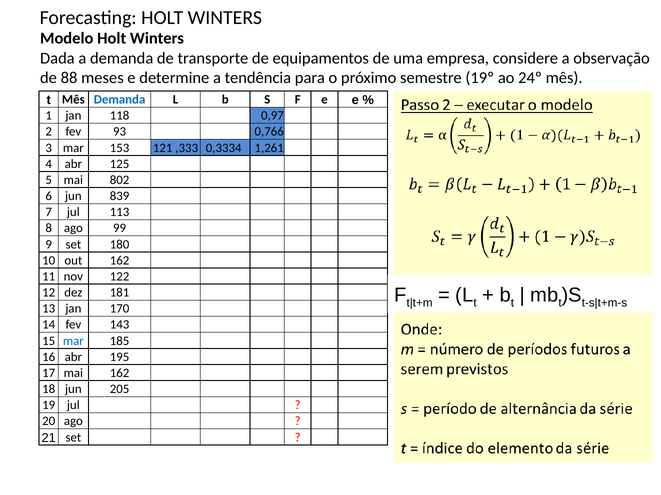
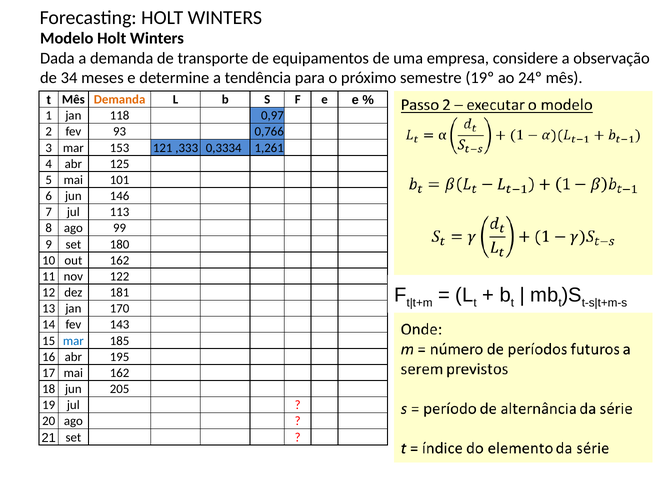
88: 88 -> 34 (69, 78)
Demanda colour: blue -> orange (120, 100)
802: 802 -> 101 (120, 180)
839: 839 -> 146 (120, 196)
